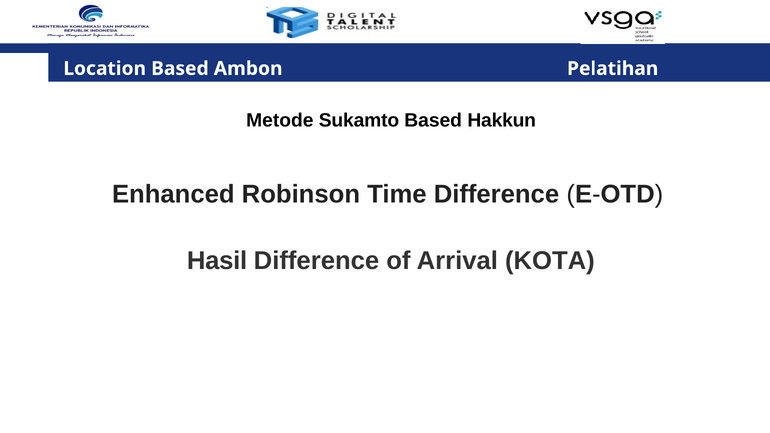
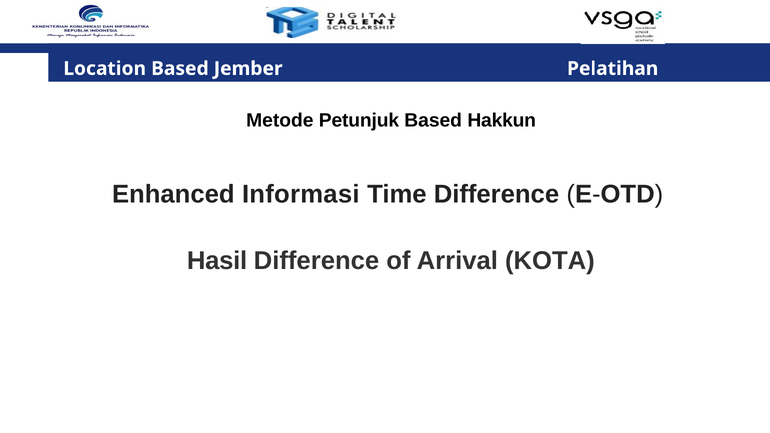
Ambon: Ambon -> Jember (248, 69)
Sukamto: Sukamto -> Petunjuk (359, 121)
Robinson: Robinson -> Informasi (301, 194)
